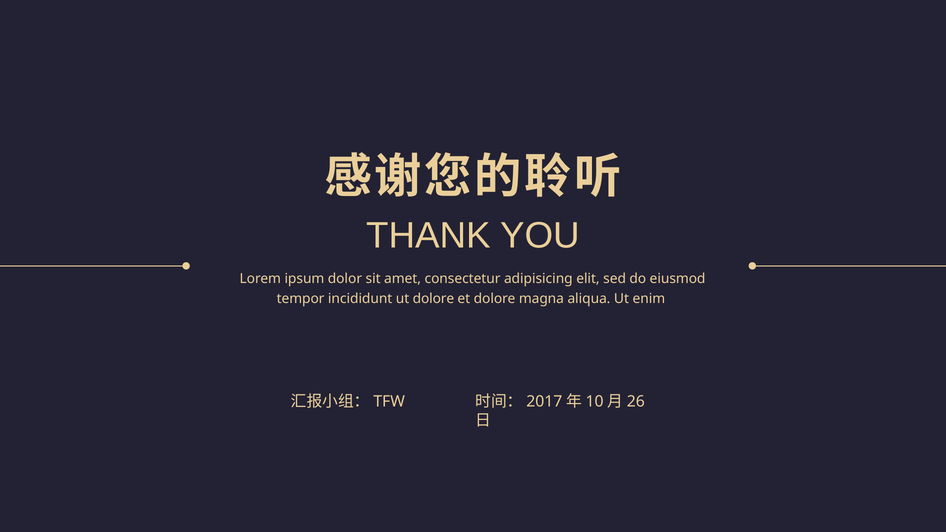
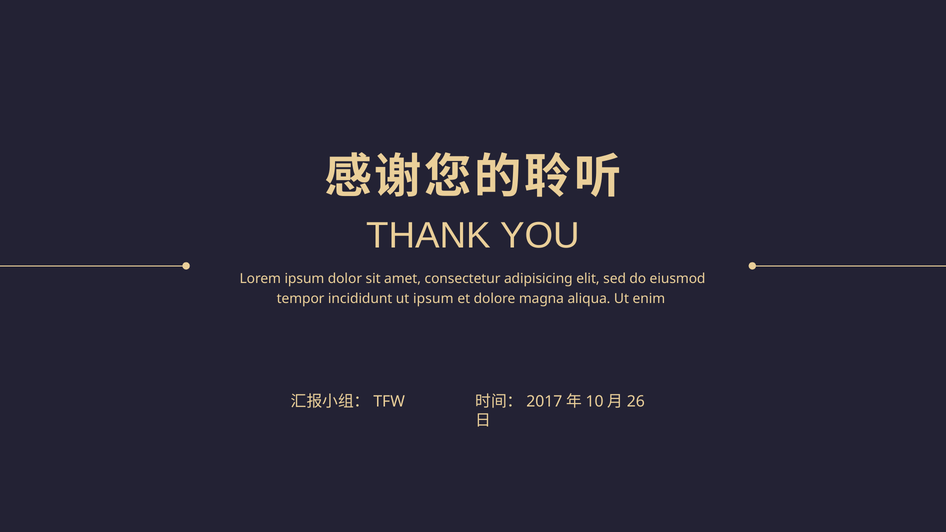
ut dolore: dolore -> ipsum (433, 299)
